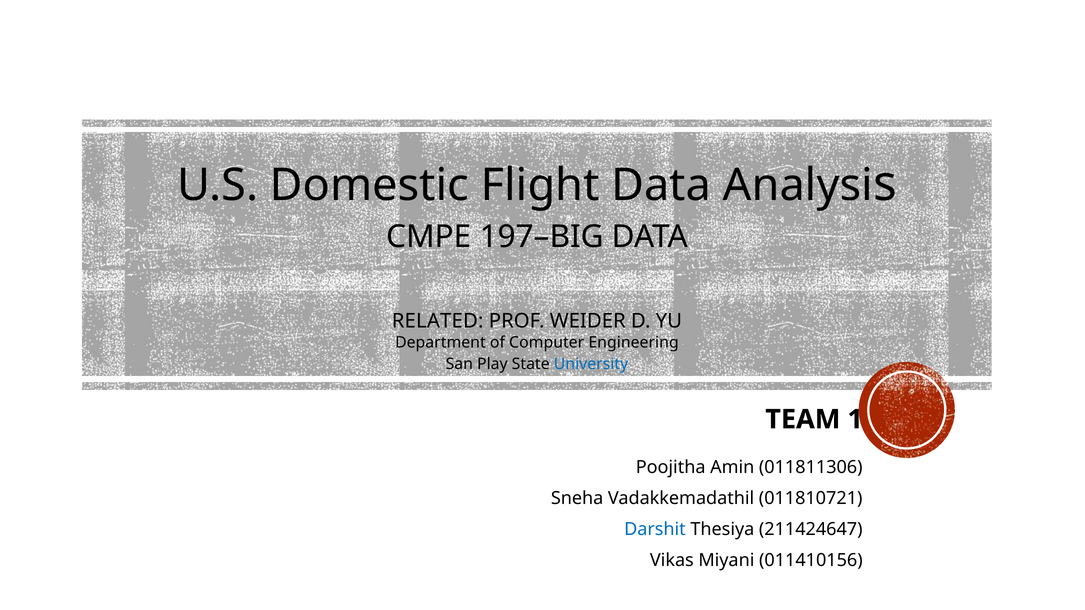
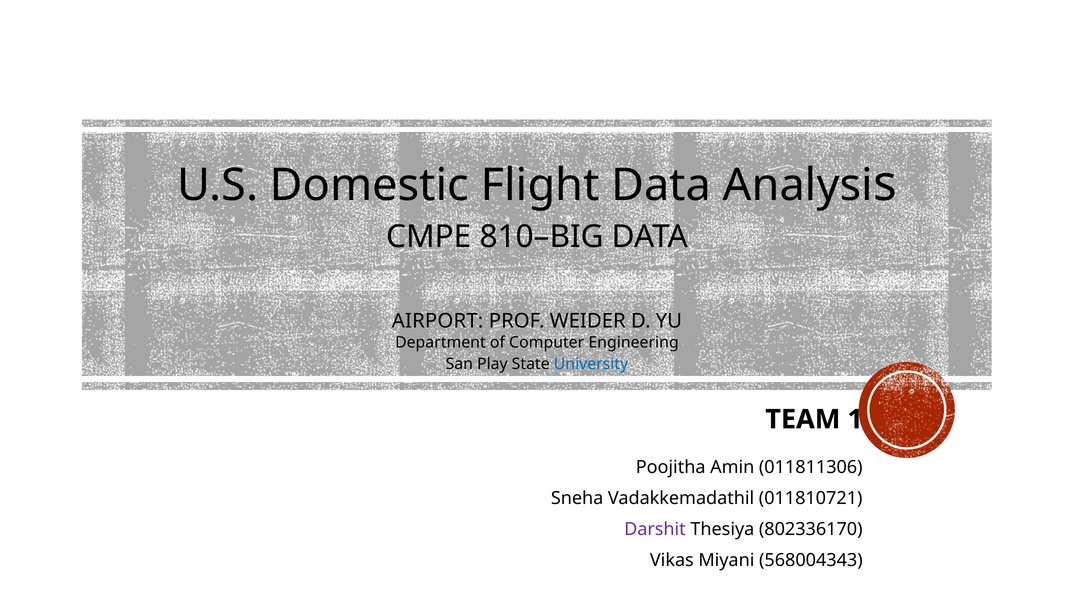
197–BIG: 197–BIG -> 810–BIG (542, 237)
RELATED: RELATED -> AIRPORT (438, 321)
Darshit colour: blue -> purple (655, 530)
211424647: 211424647 -> 802336170 (811, 530)
011410156: 011410156 -> 568004343 (811, 560)
